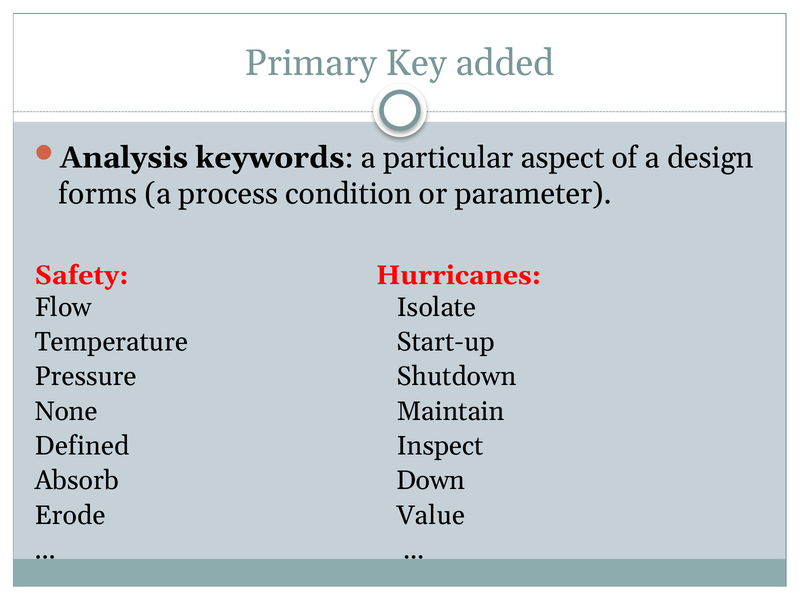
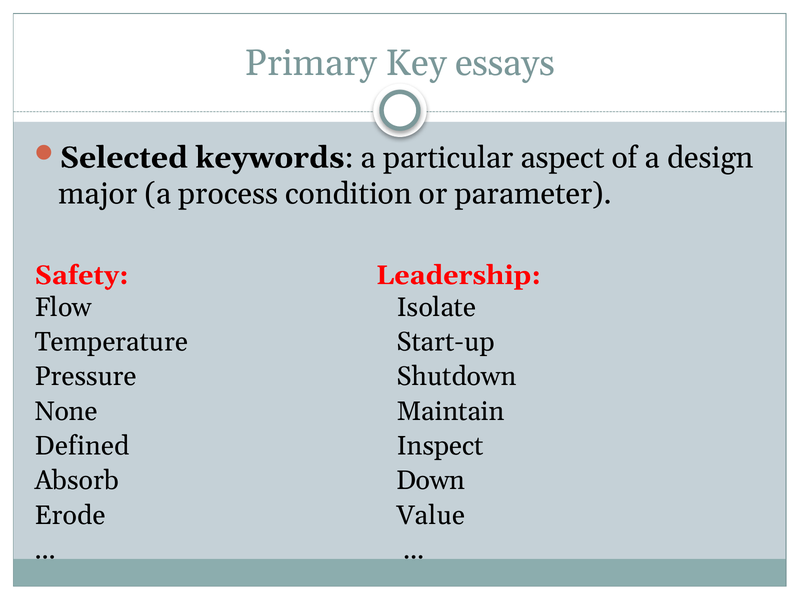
added: added -> essays (505, 63)
Analysis: Analysis -> Selected (124, 158)
forms: forms -> major (98, 194)
Hurricanes: Hurricanes -> Leadership (459, 275)
